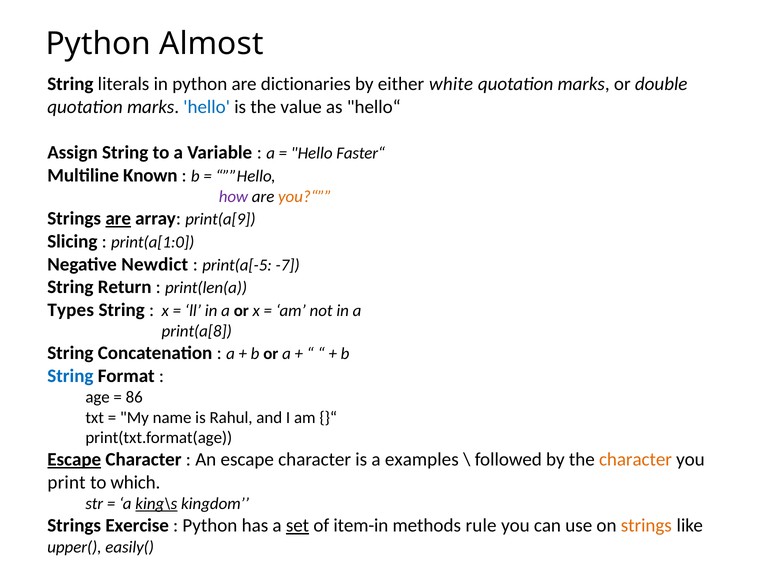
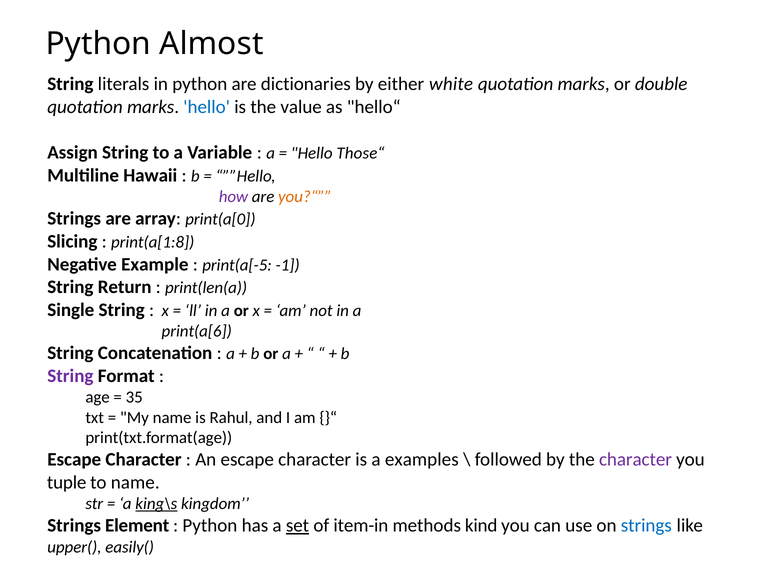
Faster“: Faster“ -> Those“ (360, 153)
Known: Known -> Hawaii (150, 176)
are underline: present -> none (118, 219)
print(a[9: print(a[9 -> print(a[0 (220, 219)
print(a[1:0: print(a[1:0 -> print(a[1:8 (153, 242)
Newdict: Newdict -> Example (155, 264)
-7: -7 -> -1 (288, 265)
Types: Types -> Single (71, 310)
print(a[8: print(a[8 -> print(a[6 (197, 332)
String colour: blue -> purple (70, 376)
86: 86 -> 35 (134, 398)
Escape underline: present -> none (74, 460)
character colour: orange -> purple (635, 460)
print: print -> tuple (67, 483)
to which: which -> name (135, 483)
Exercise: Exercise -> Element (137, 526)
rule: rule -> kind (481, 526)
strings colour: orange -> blue (646, 526)
